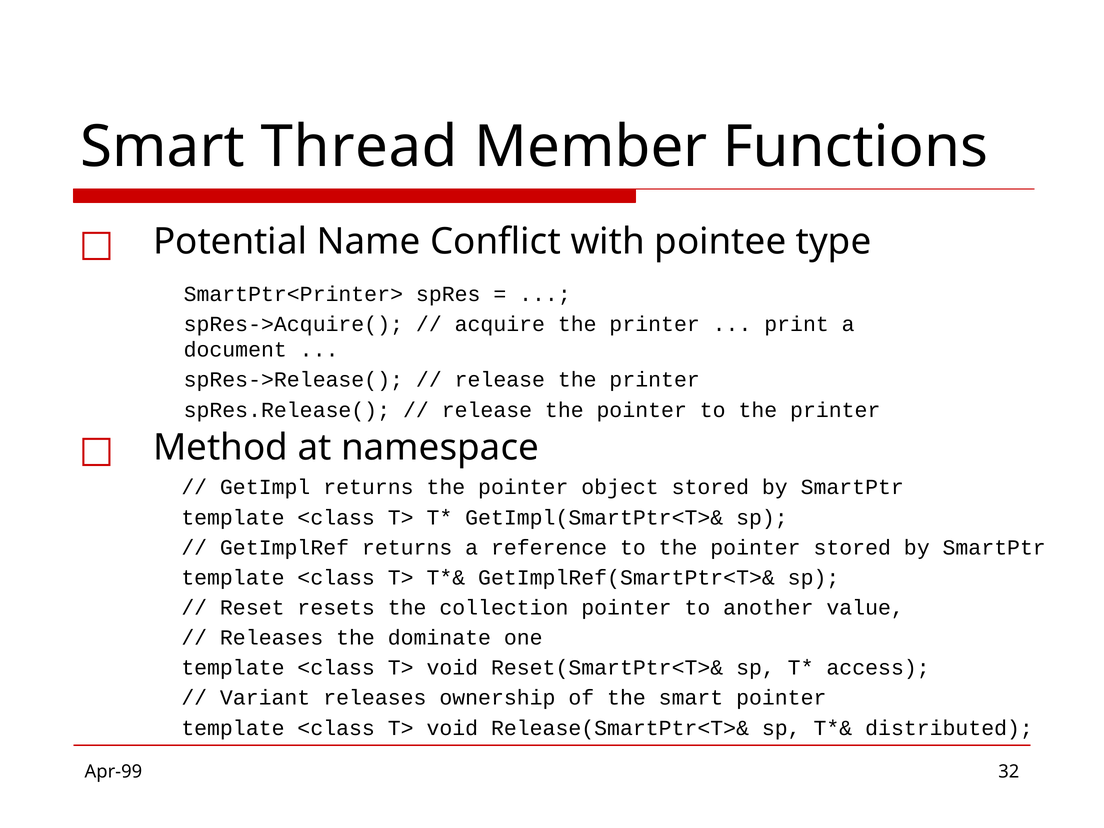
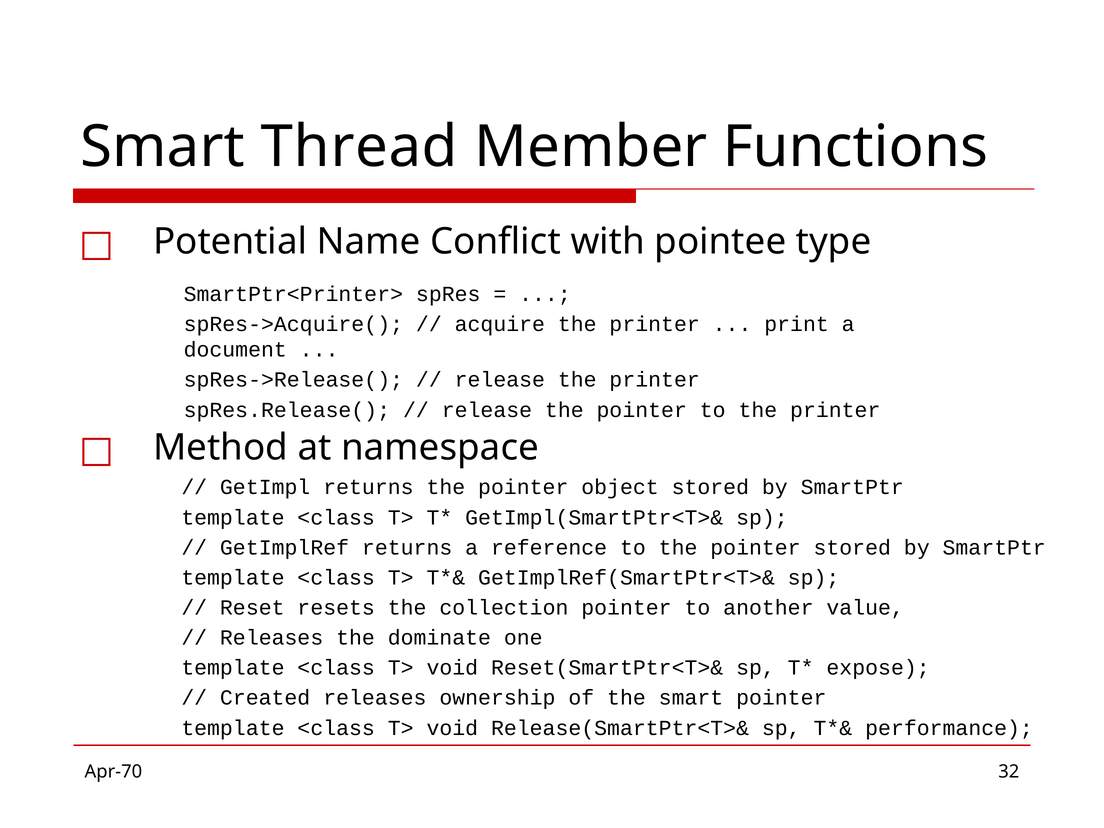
access: access -> expose (878, 668)
Variant: Variant -> Created (265, 698)
distributed: distributed -> performance (949, 728)
Apr-99: Apr-99 -> Apr-70 (113, 772)
